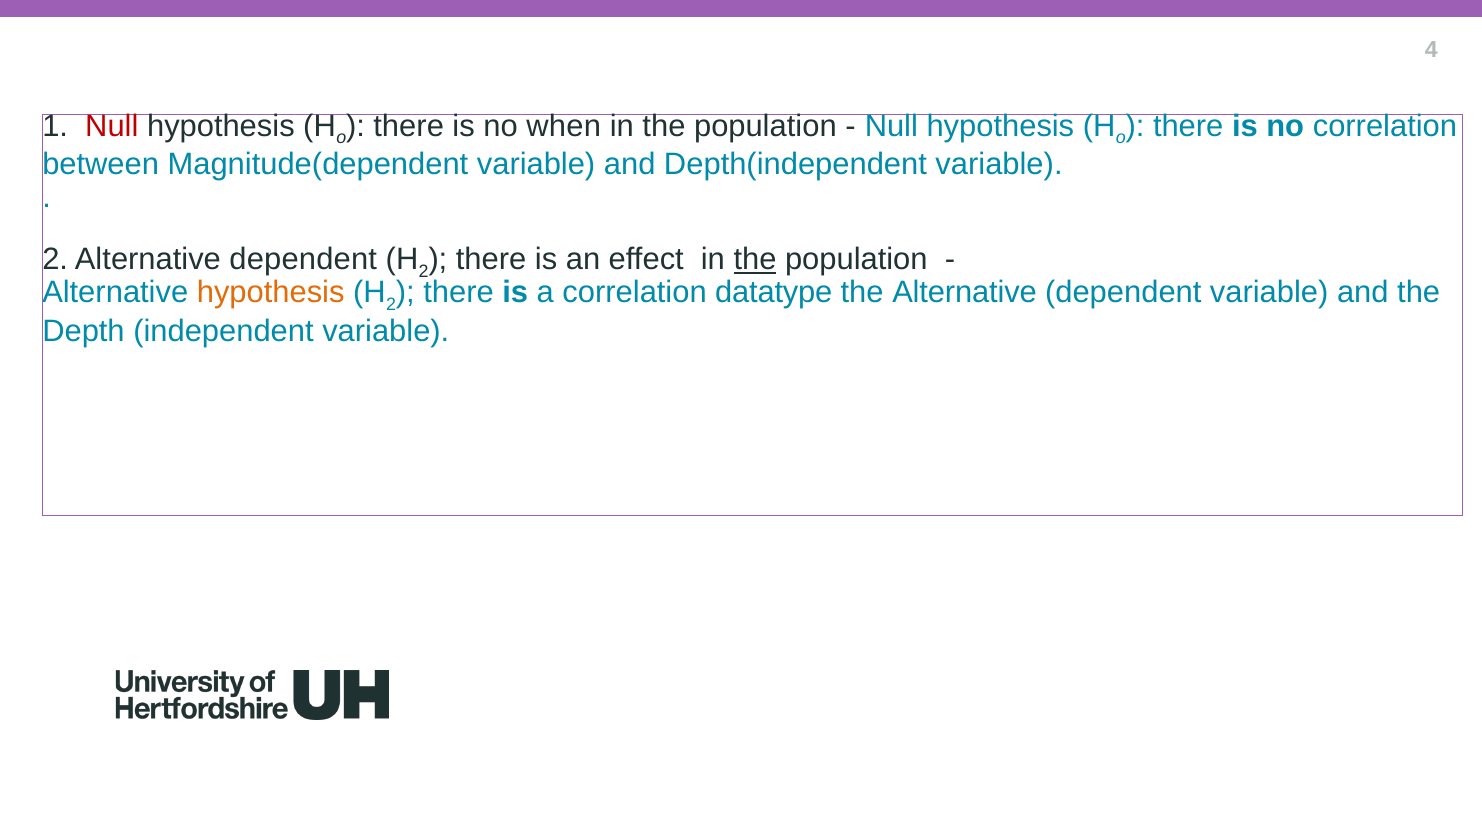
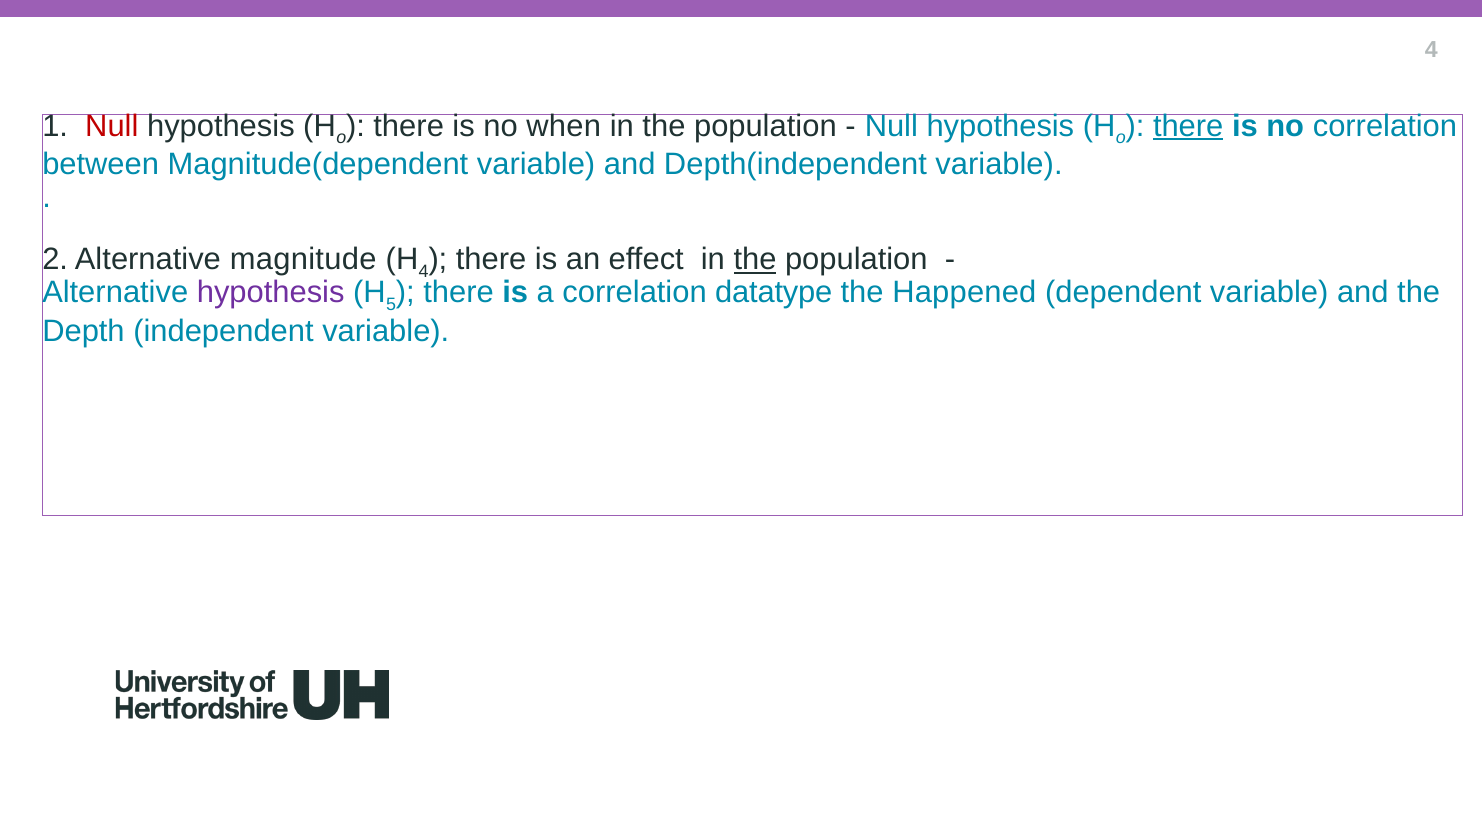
there underline: none -> present (1188, 126)
2 Alternative dependent: dependent -> magnitude (303, 259)
2: 2 -> 4 (424, 271)
hypothesis colour: orange -> purple (271, 293)
2: 2 -> 5 (391, 304)
the Alternative: Alternative -> Happened (964, 293)
